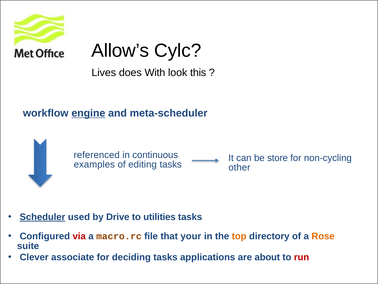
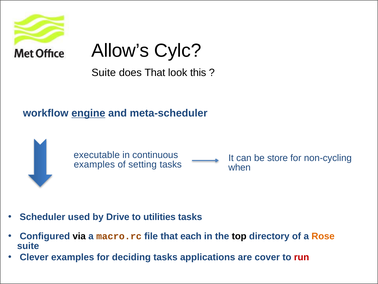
Lives: Lives -> Suite (104, 73)
does With: With -> That (155, 73)
referenced: referenced -> executable (97, 155)
editing: editing -> setting (143, 164)
other: other -> when (239, 167)
Scheduler underline: present -> none (42, 217)
via colour: red -> black (79, 236)
your: your -> each (191, 236)
top colour: orange -> black (239, 236)
Clever associate: associate -> examples (73, 257)
about: about -> cover (267, 257)
